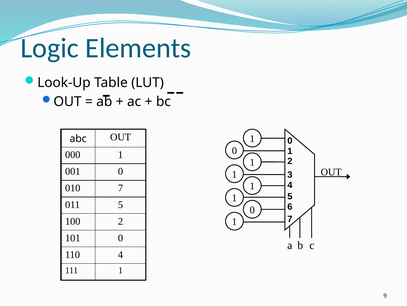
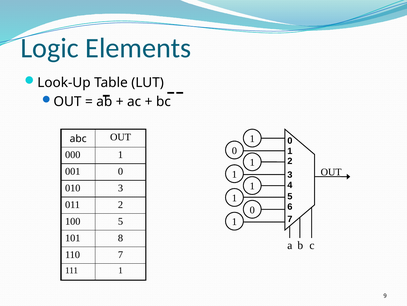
010 7: 7 -> 3 (121, 188)
011 5: 5 -> 2 (121, 204)
100 2: 2 -> 5 (121, 221)
101 0: 0 -> 8 (121, 237)
110 4: 4 -> 7 (121, 254)
